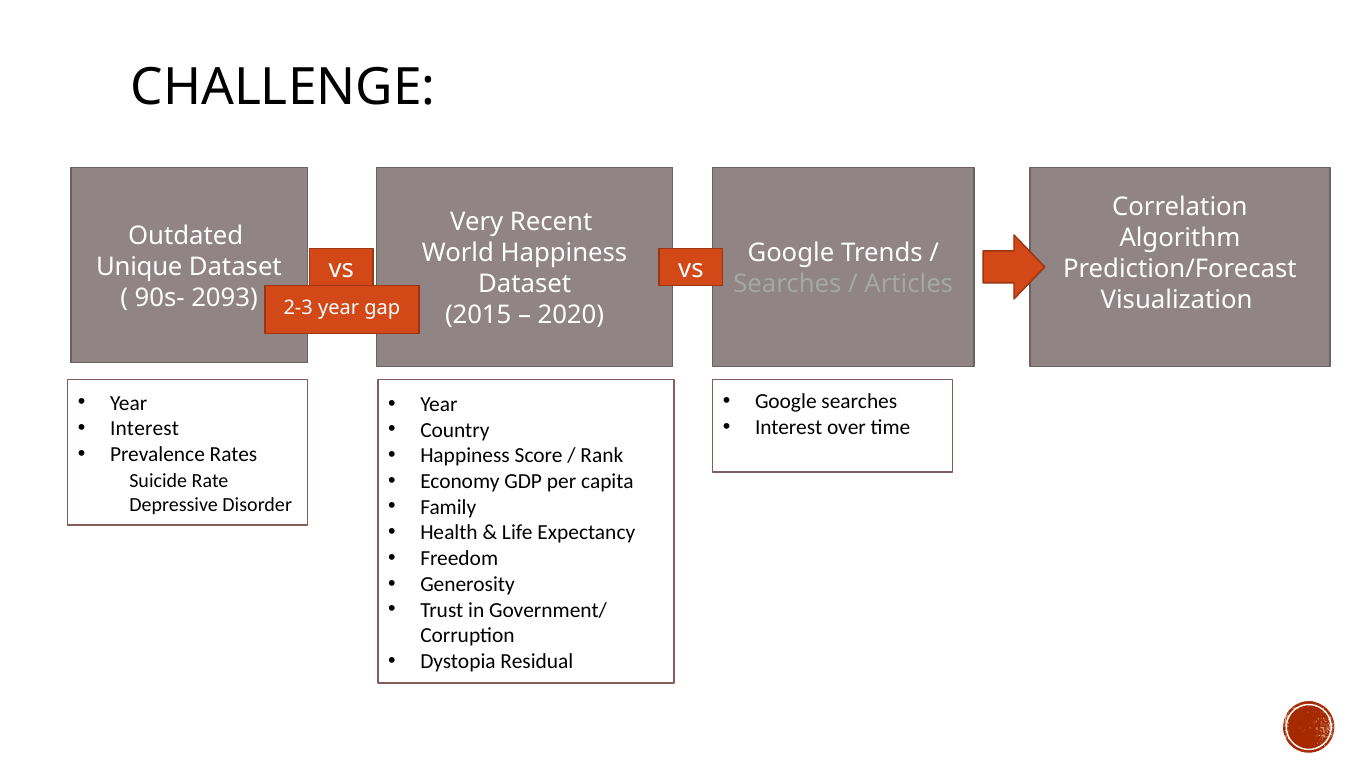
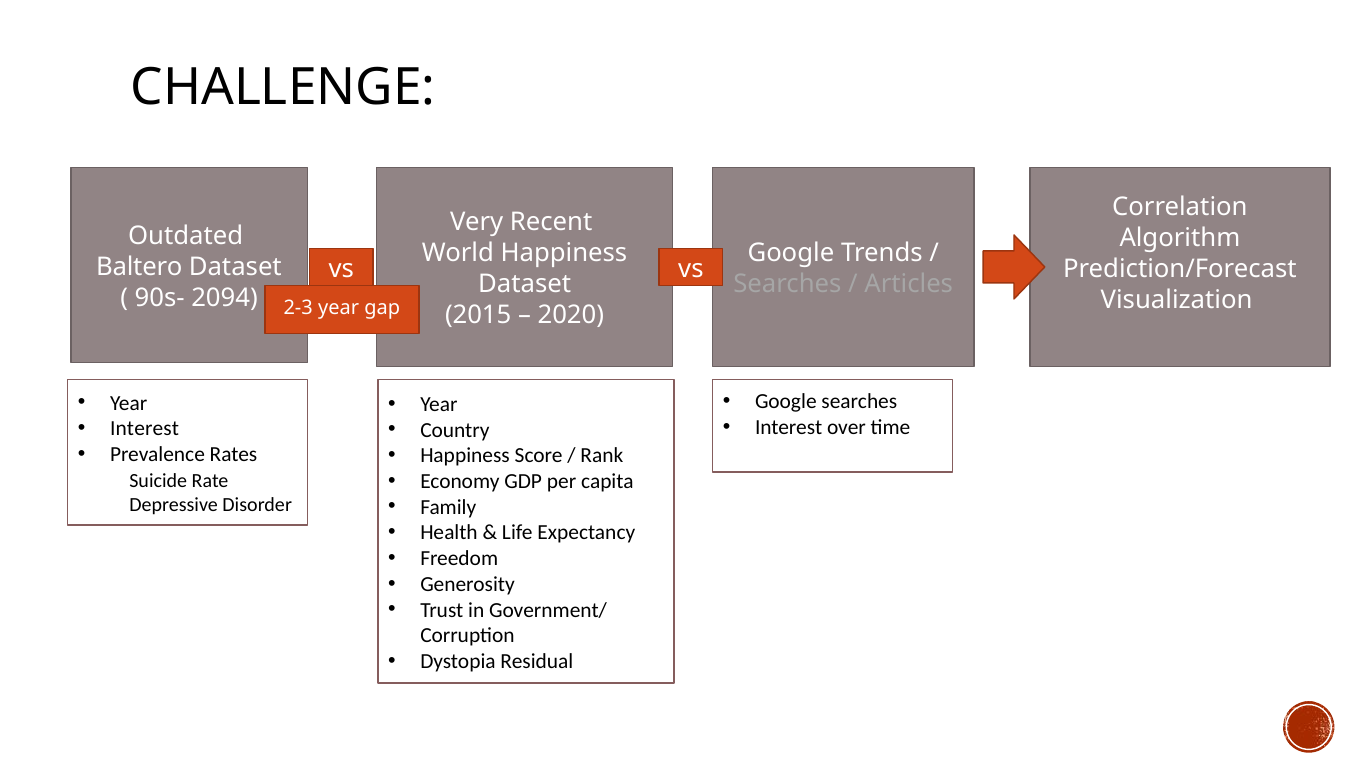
Unique: Unique -> Baltero (139, 267)
2093: 2093 -> 2094 (225, 298)
